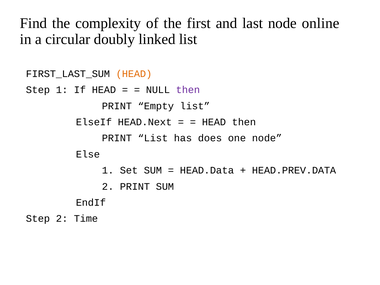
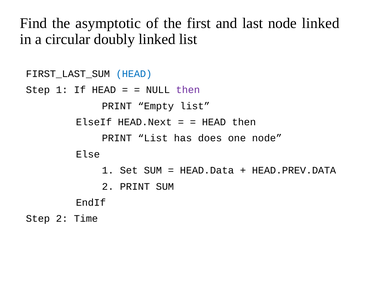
complexity: complexity -> asymptotic (108, 23)
node online: online -> linked (321, 23)
HEAD colour: orange -> blue (134, 74)
